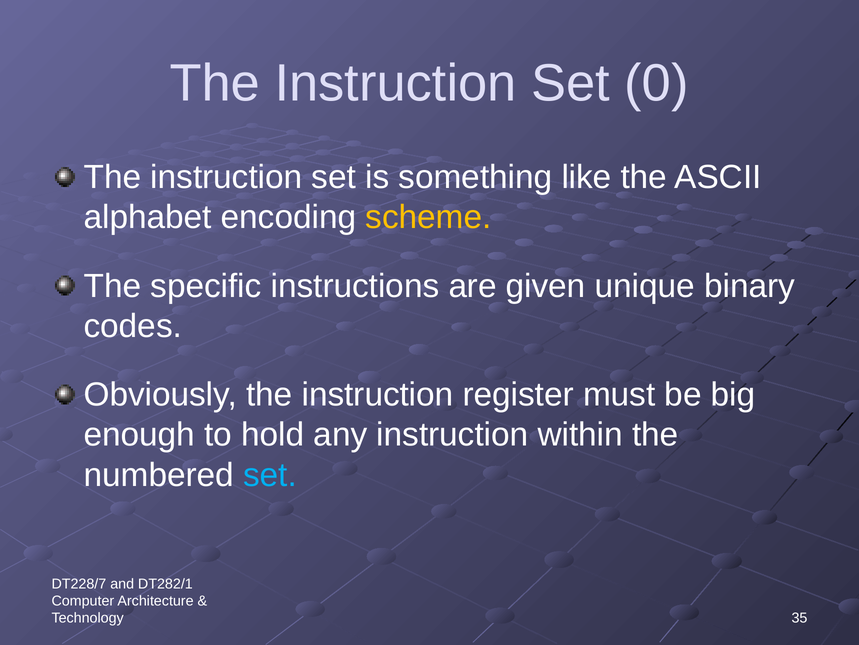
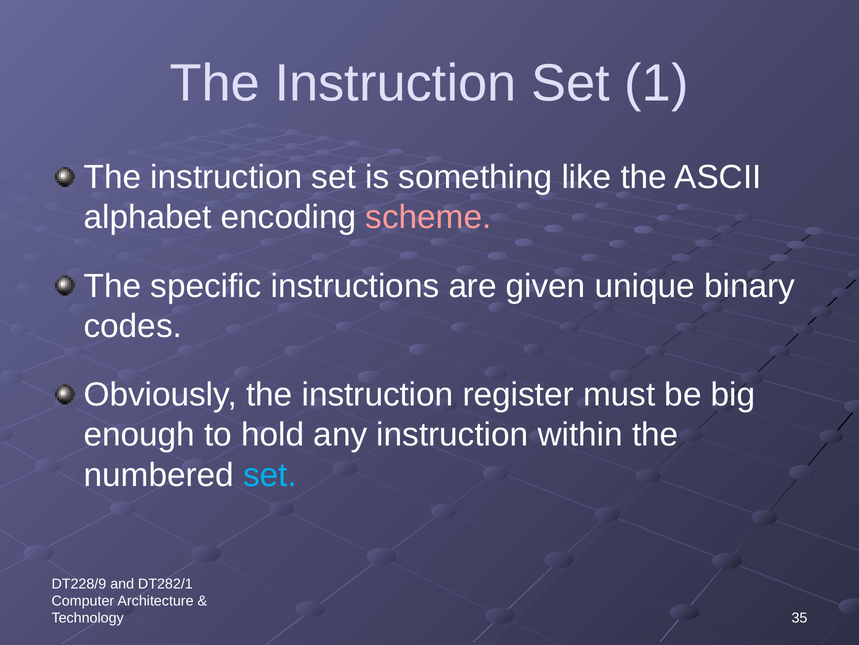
0: 0 -> 1 (656, 83)
scheme colour: yellow -> pink (428, 217)
DT228/7: DT228/7 -> DT228/9 (79, 583)
